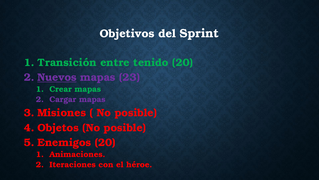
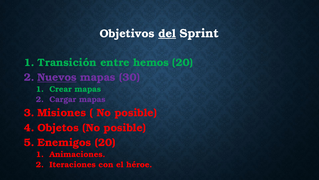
del underline: none -> present (167, 33)
tenido: tenido -> hemos (151, 62)
23: 23 -> 30 (130, 77)
